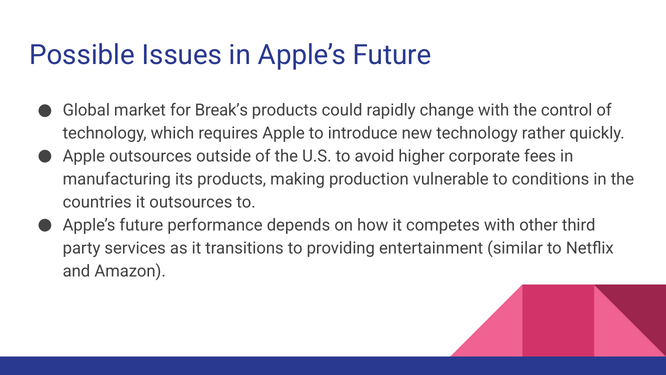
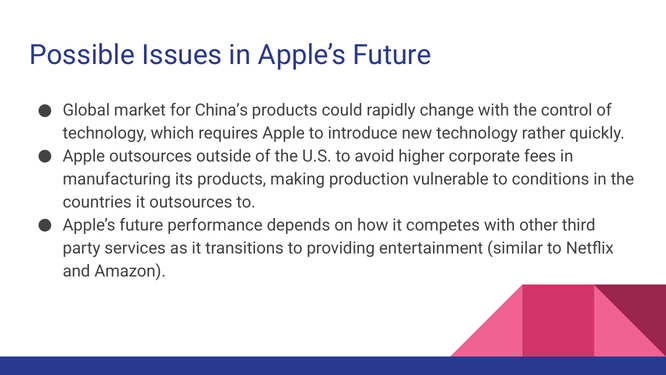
Break’s: Break’s -> China’s (221, 110)
